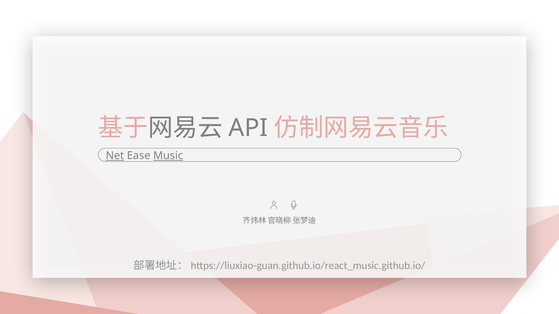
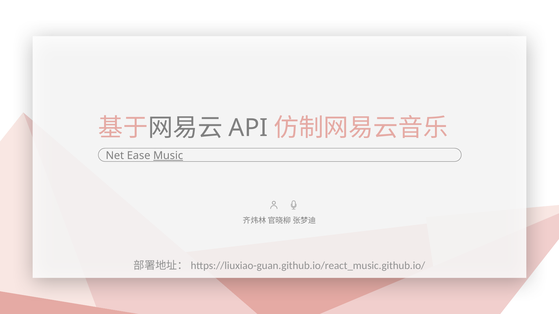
Net underline: present -> none (115, 156)
